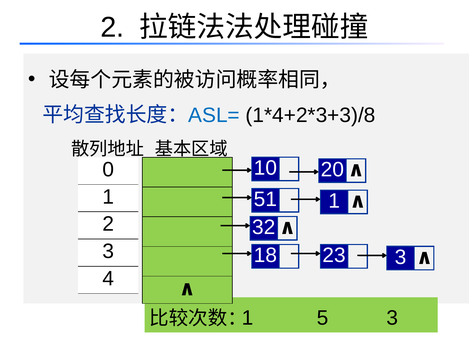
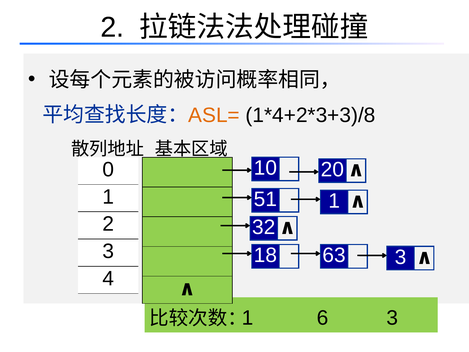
ASL= colour: blue -> orange (214, 115)
23: 23 -> 63 (334, 255)
5: 5 -> 6 (323, 318)
